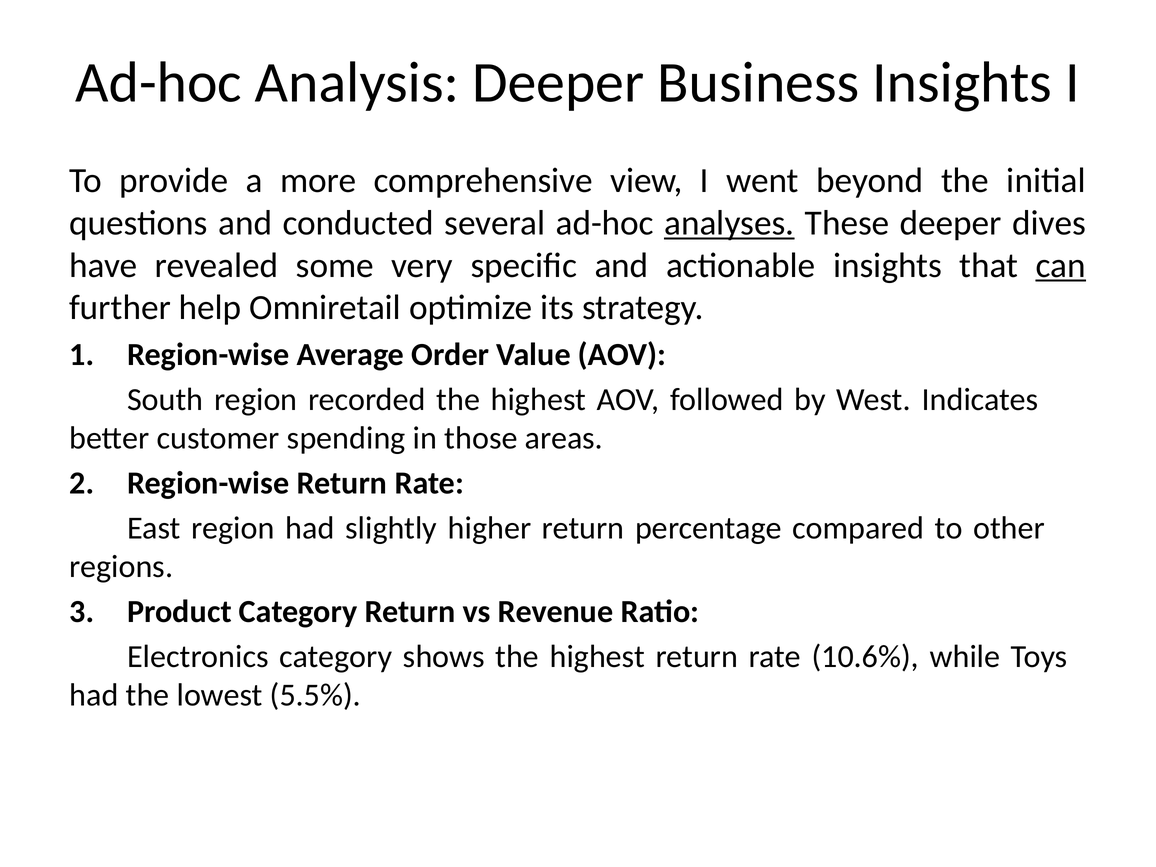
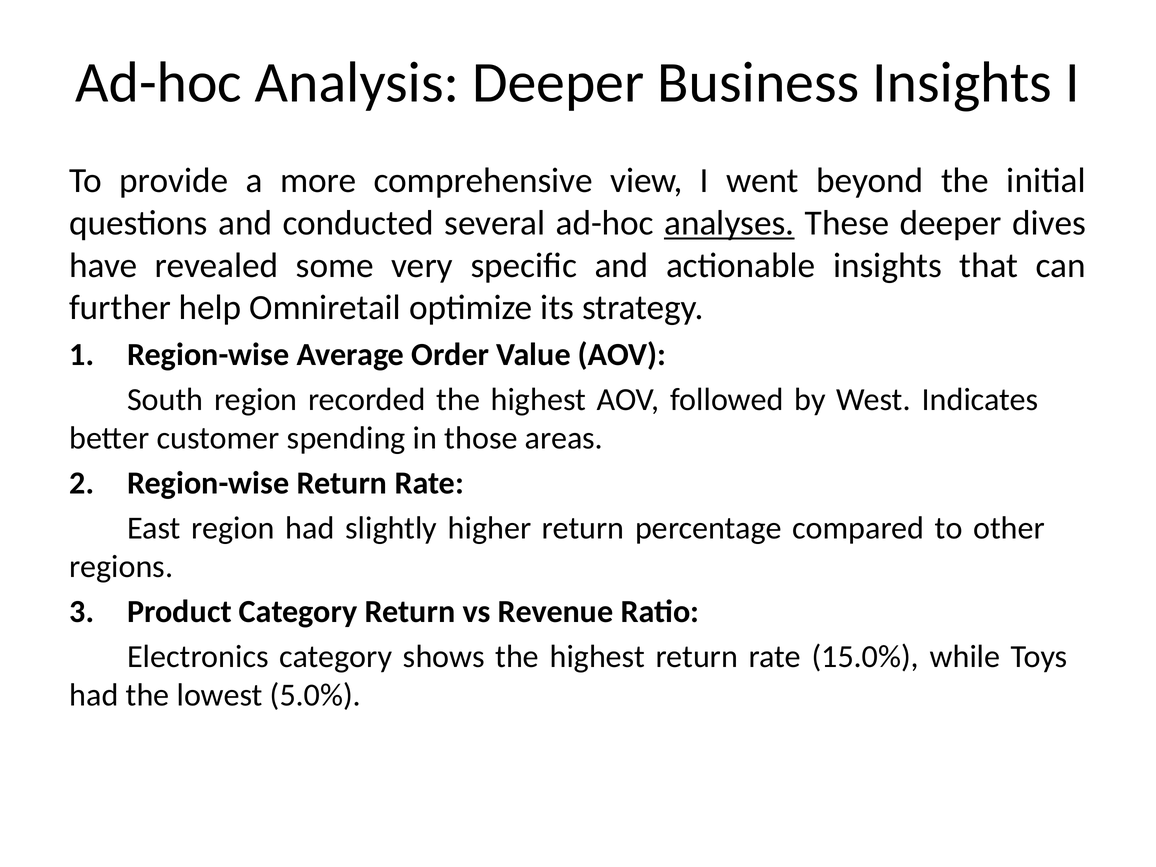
can underline: present -> none (1061, 265)
10.6%: 10.6% -> 15.0% (865, 657)
5.5%: 5.5% -> 5.0% (315, 695)
